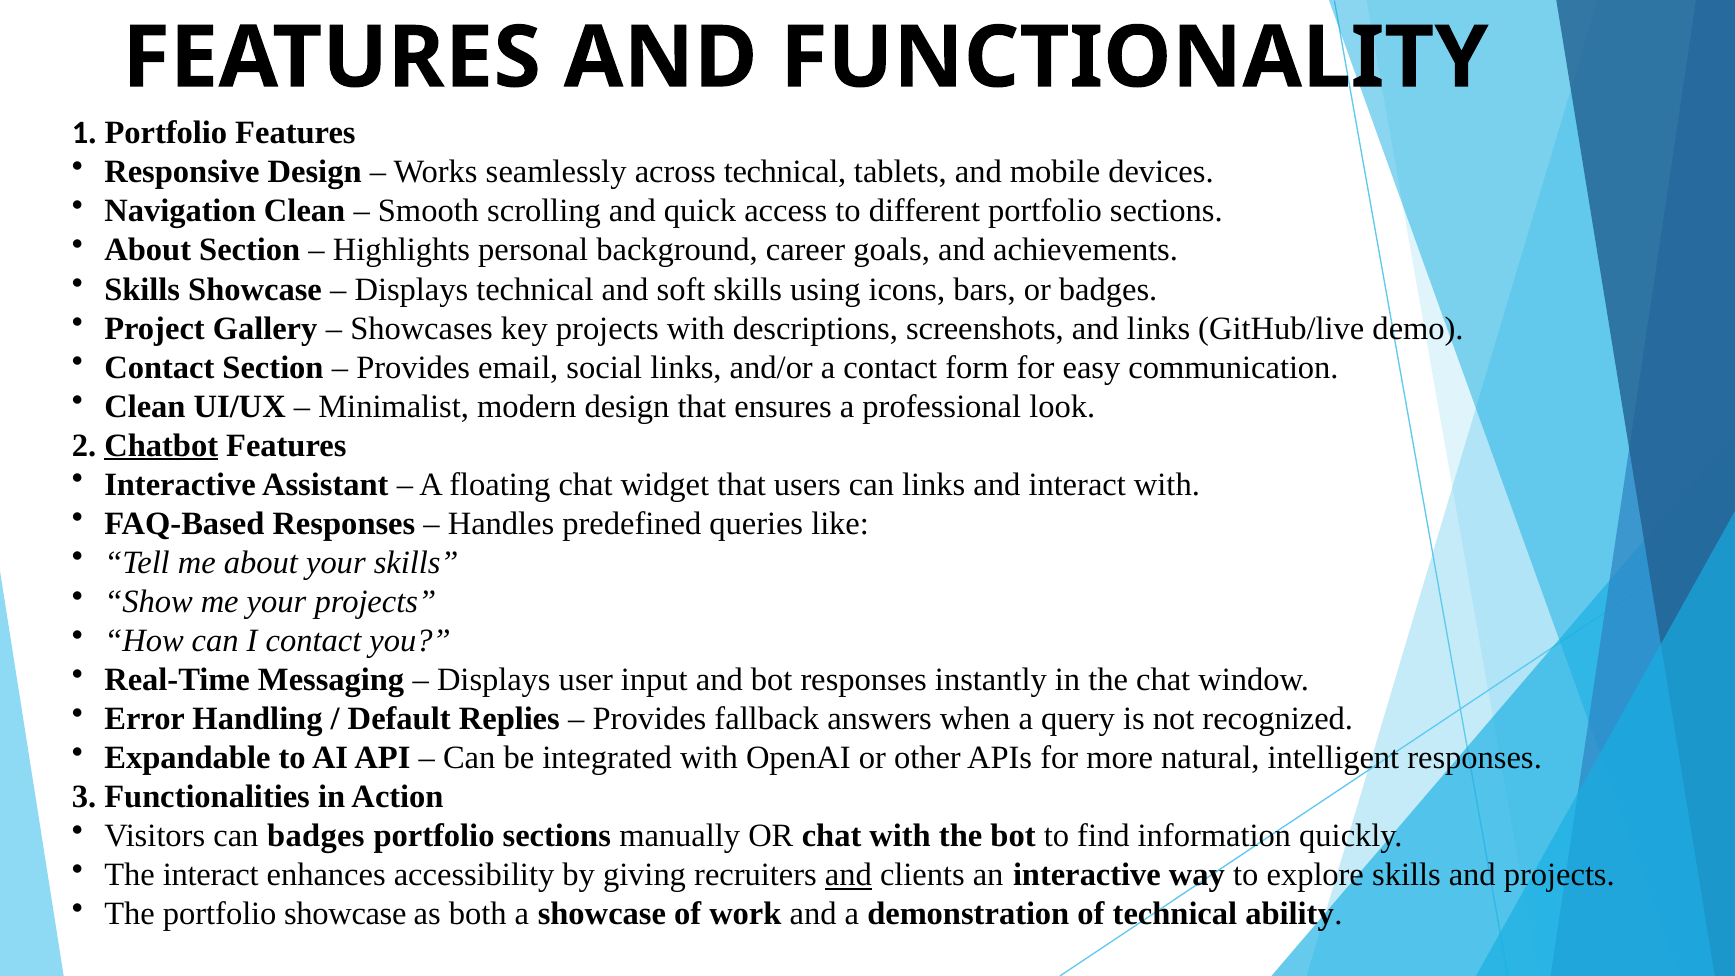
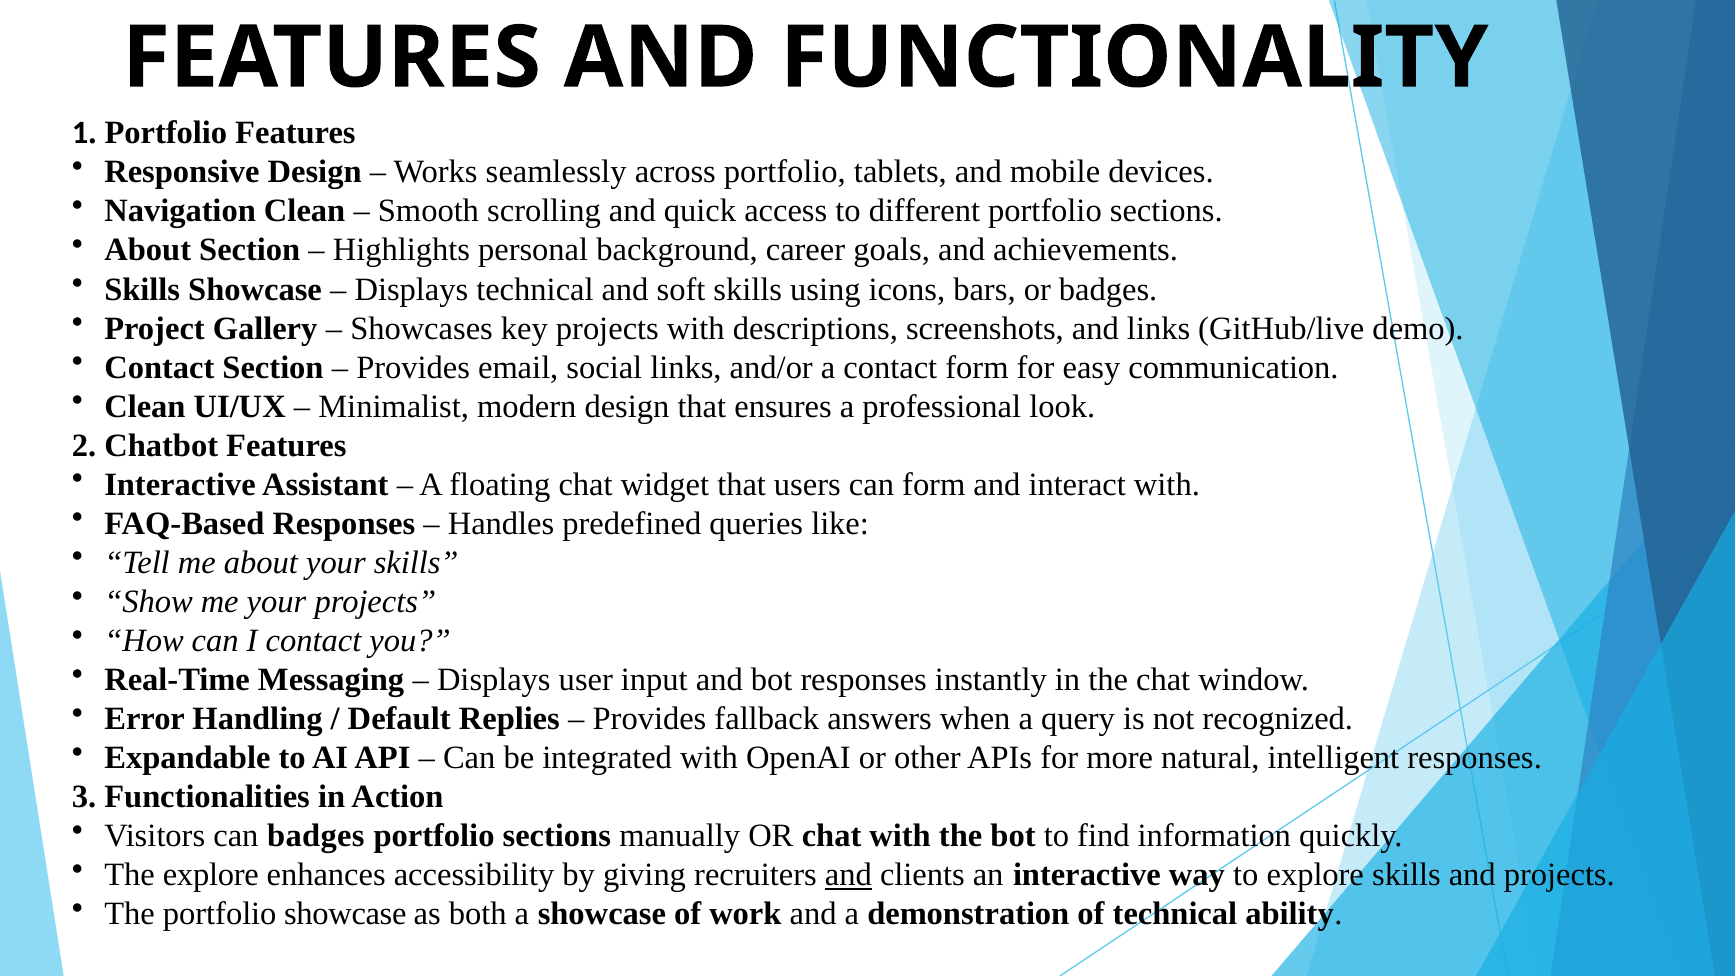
across technical: technical -> portfolio (785, 172)
Chatbot underline: present -> none (161, 445)
can links: links -> form (934, 484)
The interact: interact -> explore (211, 875)
